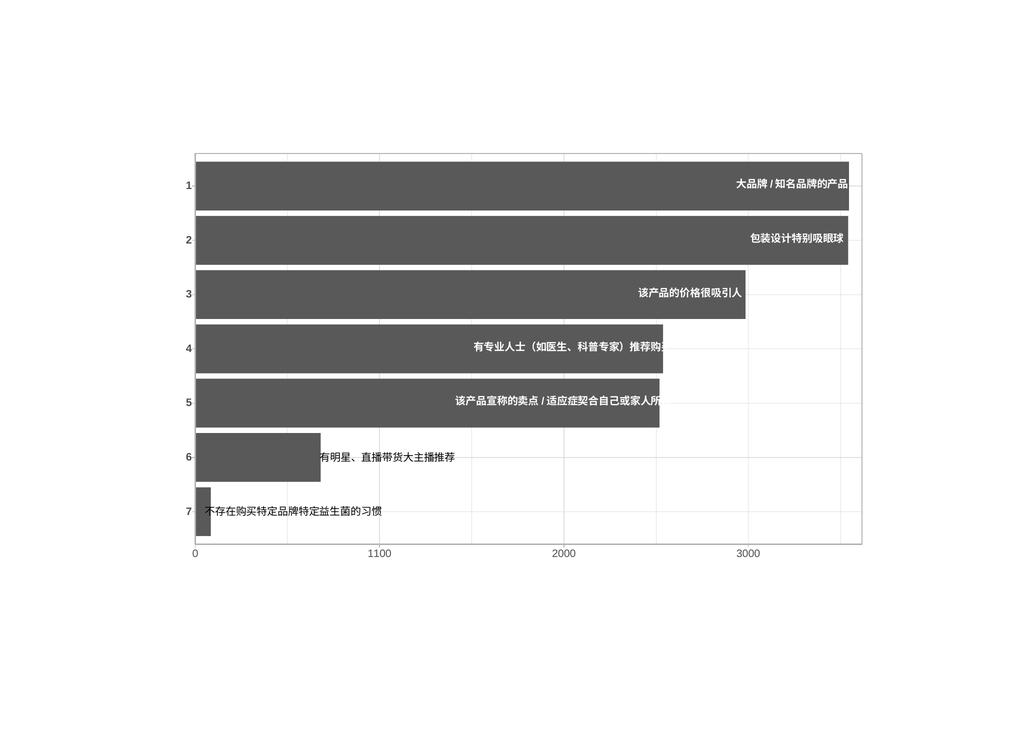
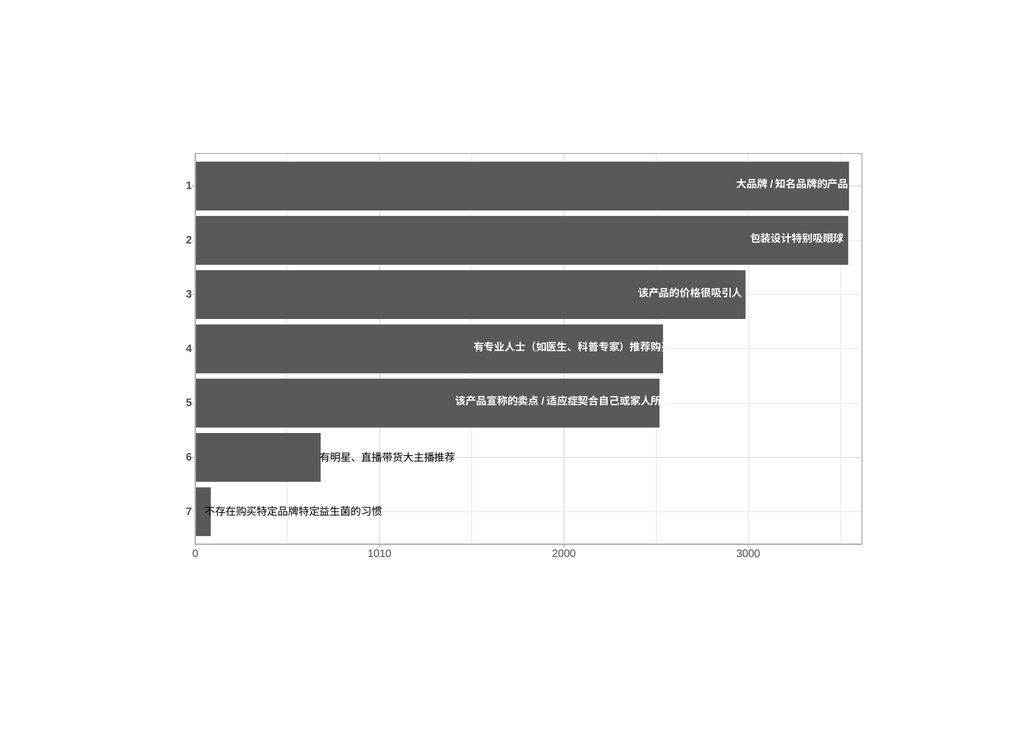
1100: 1100 -> 1010 (380, 553)
